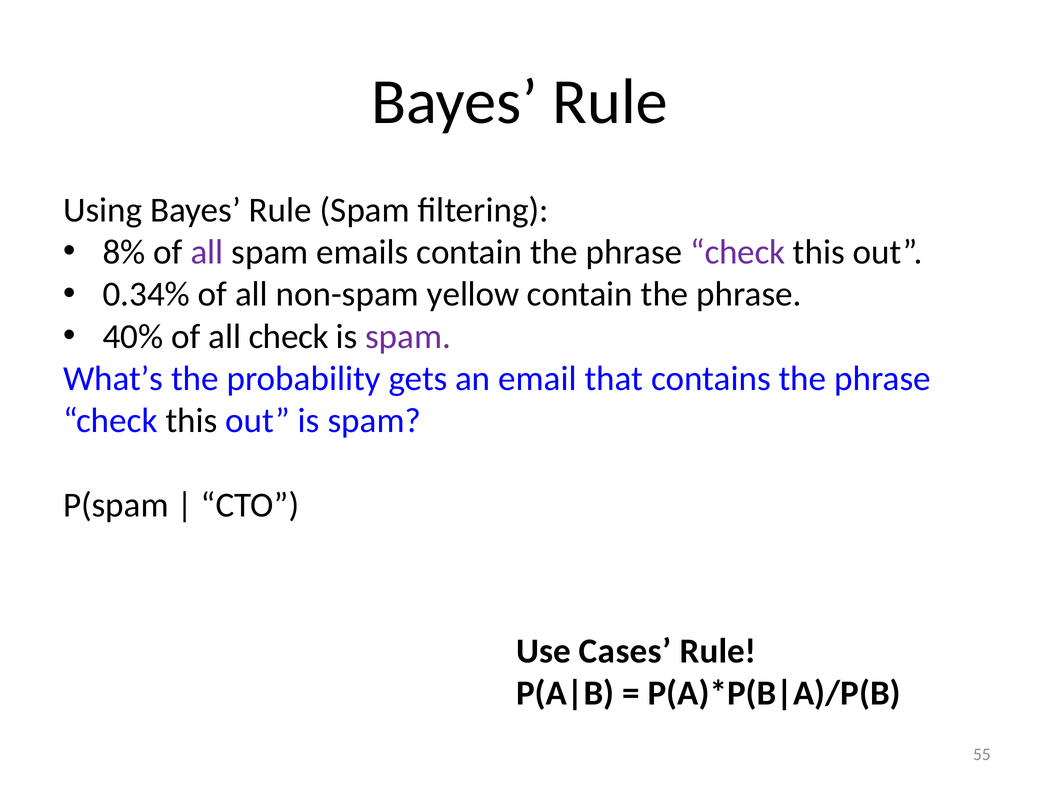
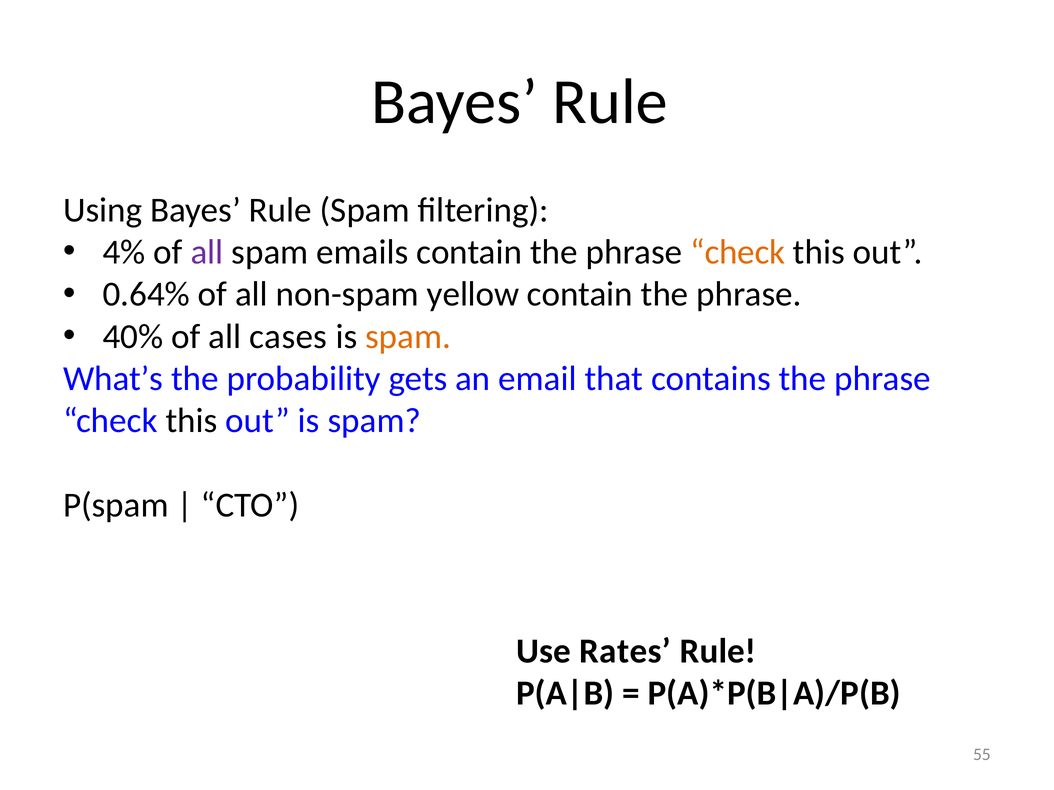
8%: 8% -> 4% (124, 252)
check colour: purple -> orange (738, 252)
0.34%: 0.34% -> 0.64% (146, 295)
all check: check -> cases (288, 337)
spam colour: purple -> orange (408, 337)
Cases: Cases -> Rates (625, 652)
